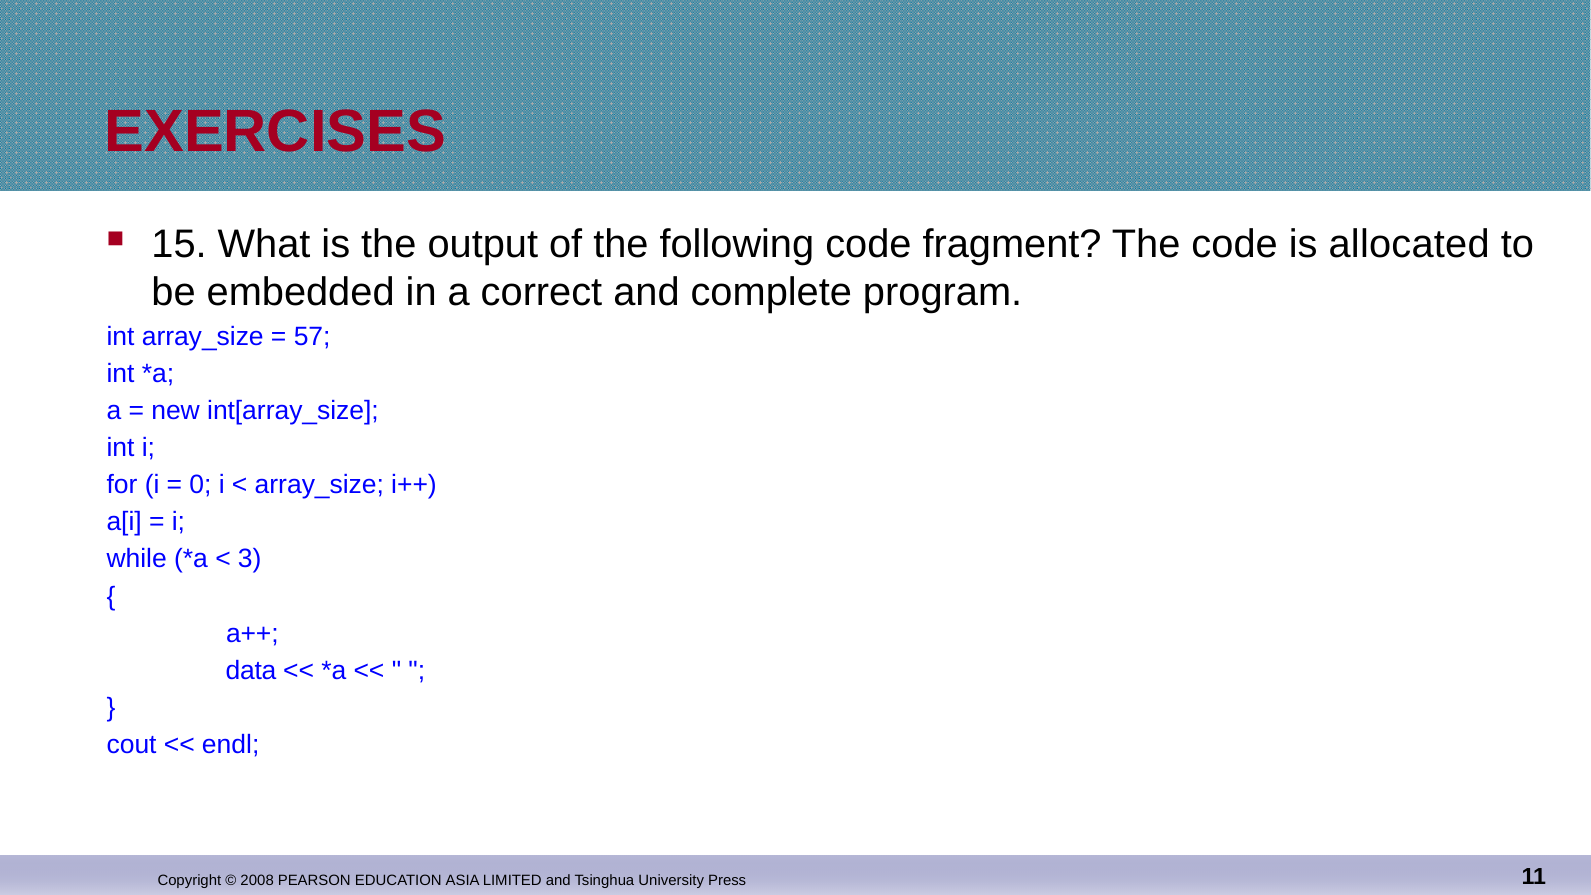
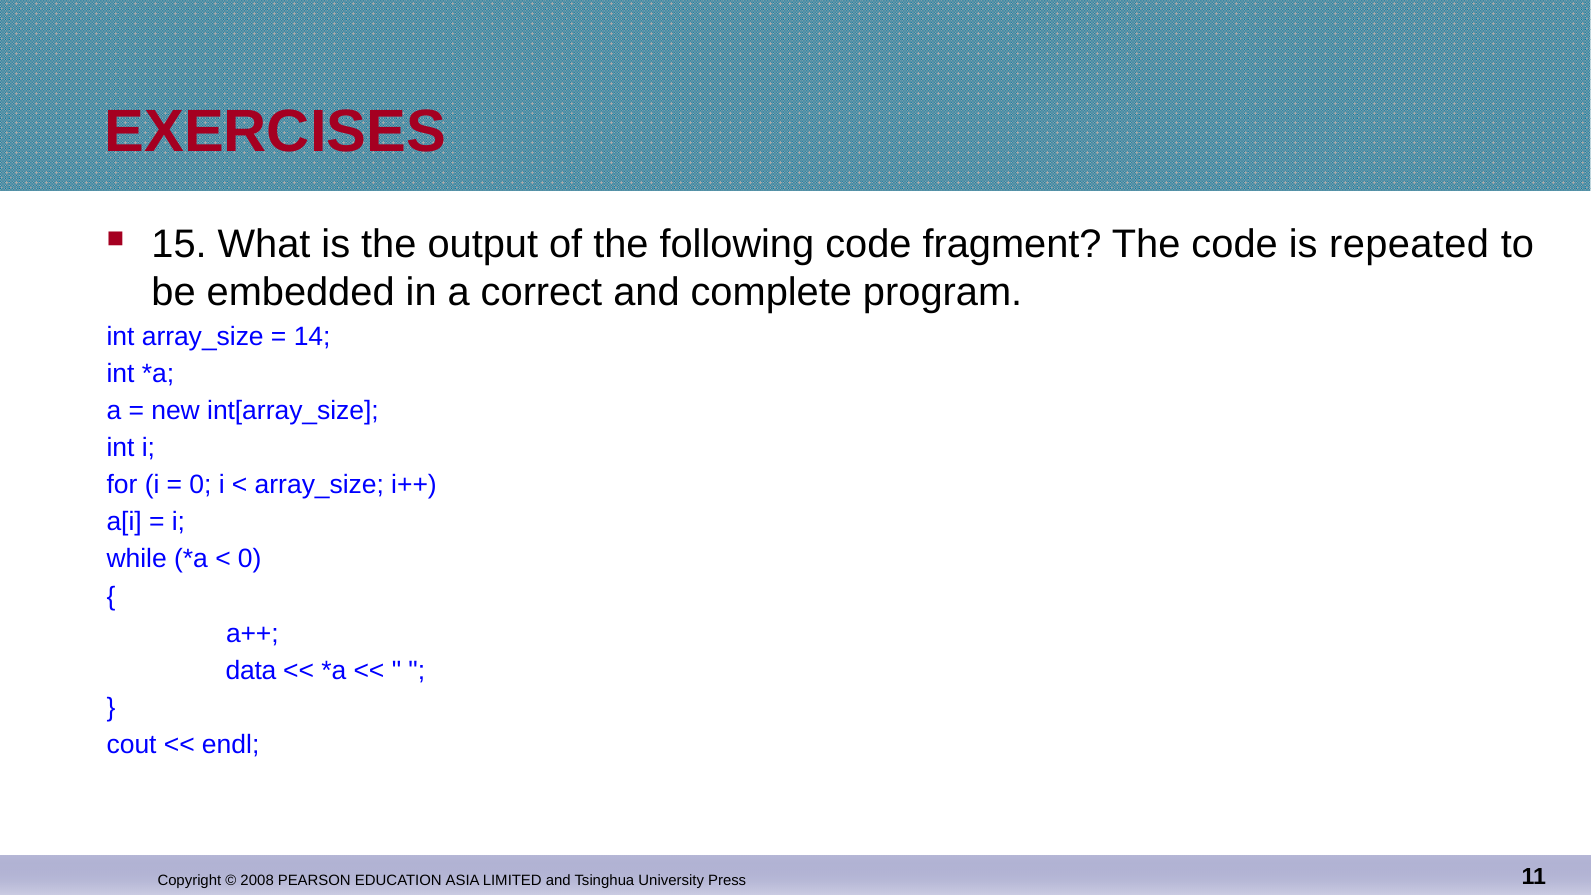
allocated: allocated -> repeated (1409, 245)
57: 57 -> 14 (312, 336)
3: 3 -> 0 (250, 559)
